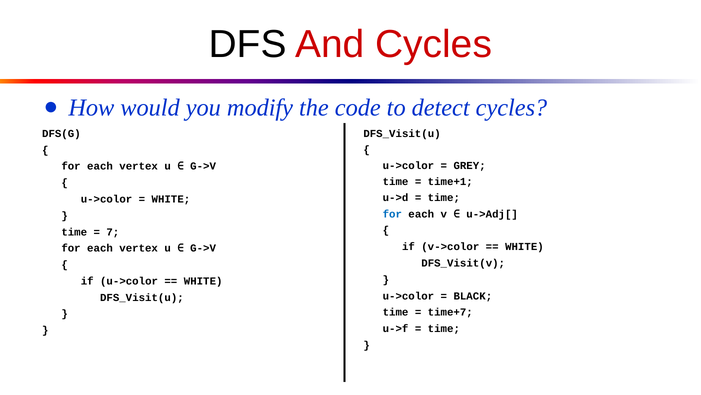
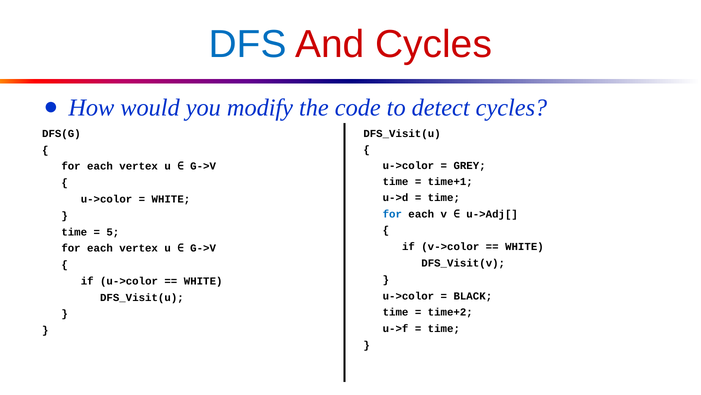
DFS colour: black -> blue (248, 44)
7: 7 -> 5 (113, 232)
time+7: time+7 -> time+2 (450, 312)
